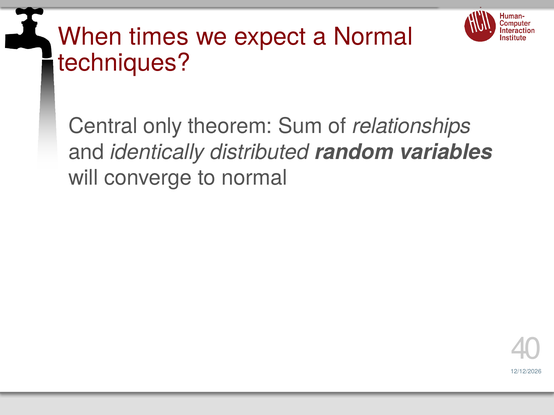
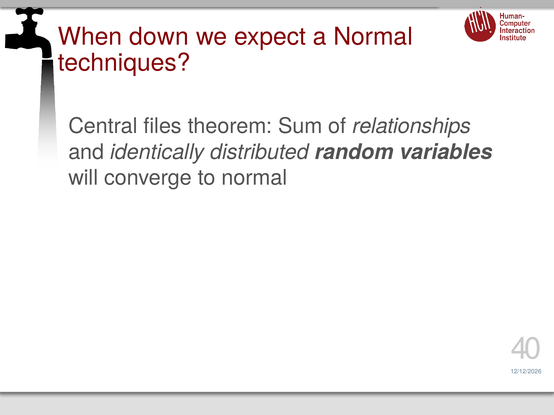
times: times -> down (159, 37)
only: only -> files (163, 126)
